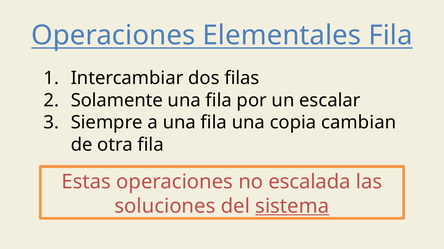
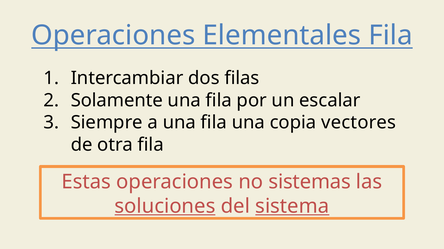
cambian: cambian -> vectores (359, 123)
escalada: escalada -> sistemas (310, 182)
soluciones underline: none -> present (165, 207)
